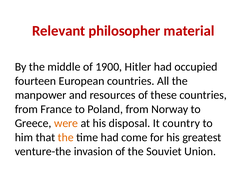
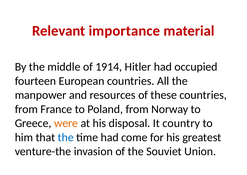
philosopher: philosopher -> importance (124, 31)
1900: 1900 -> 1914 (109, 67)
the colour: orange -> blue (66, 137)
